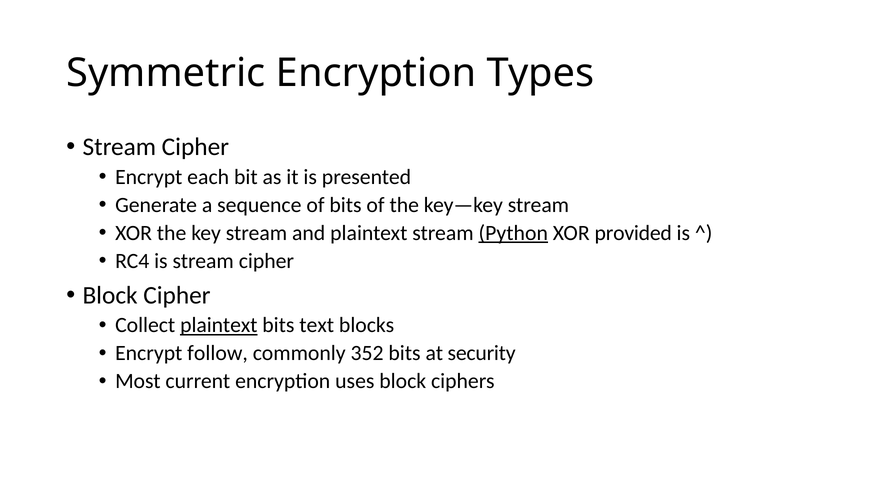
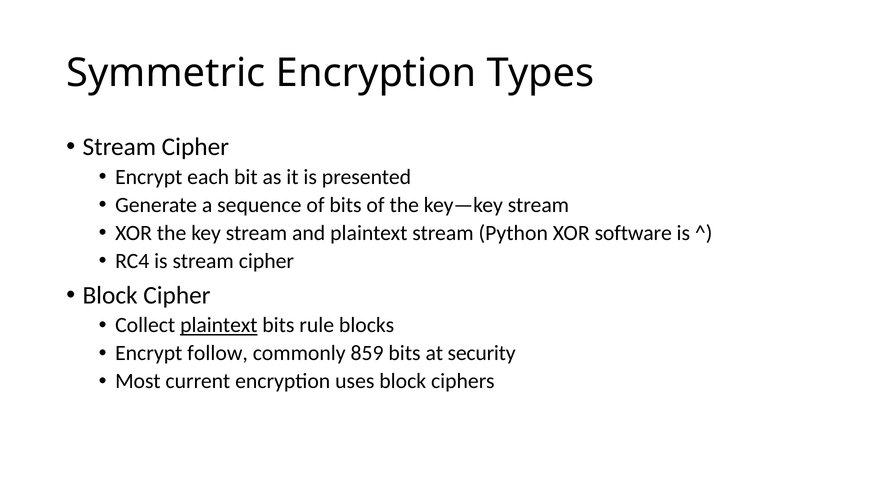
Python underline: present -> none (513, 233)
provided: provided -> software (633, 233)
text: text -> rule (317, 325)
352: 352 -> 859 (367, 353)
